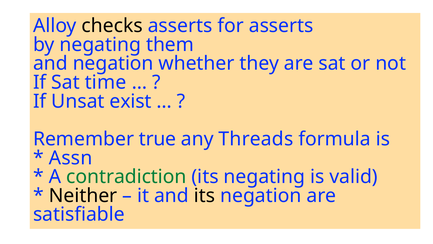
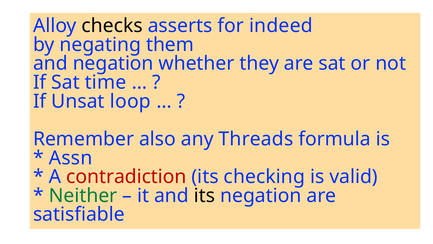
for asserts: asserts -> indeed (281, 26)
exist: exist -> loop (130, 101)
true: true -> also (157, 139)
contradiction colour: green -> red (126, 177)
its negating: negating -> checking (264, 177)
Neither colour: black -> green (83, 195)
